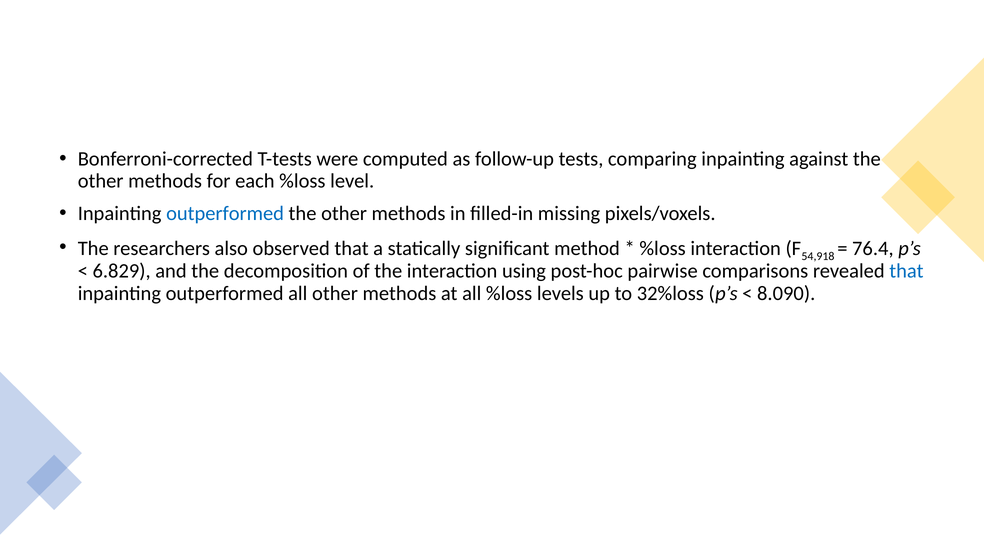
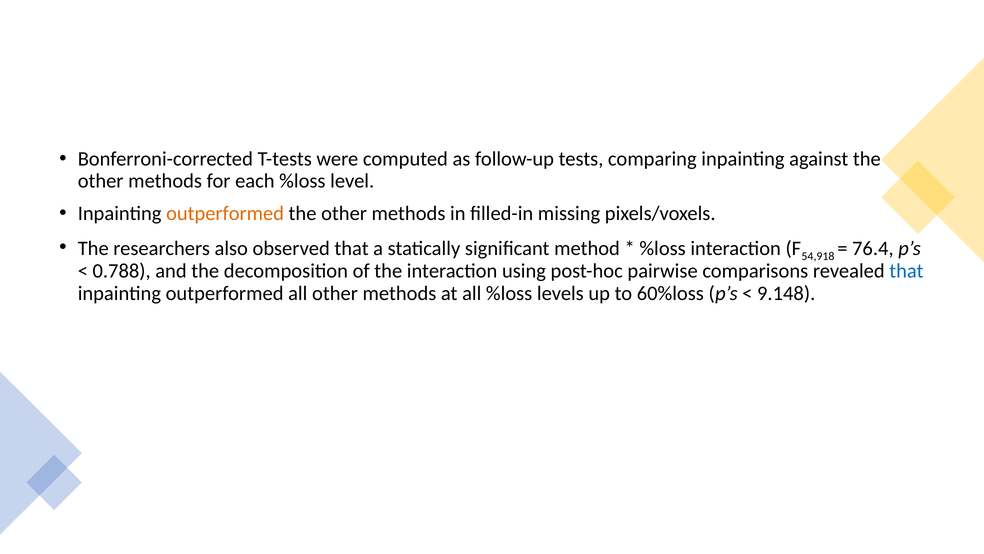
outperformed colour: blue -> orange (225, 213)
6.829: 6.829 -> 0.788 (122, 271)
32%loss: 32%loss -> 60%loss (670, 293)
8.090: 8.090 -> 9.148 (786, 293)
